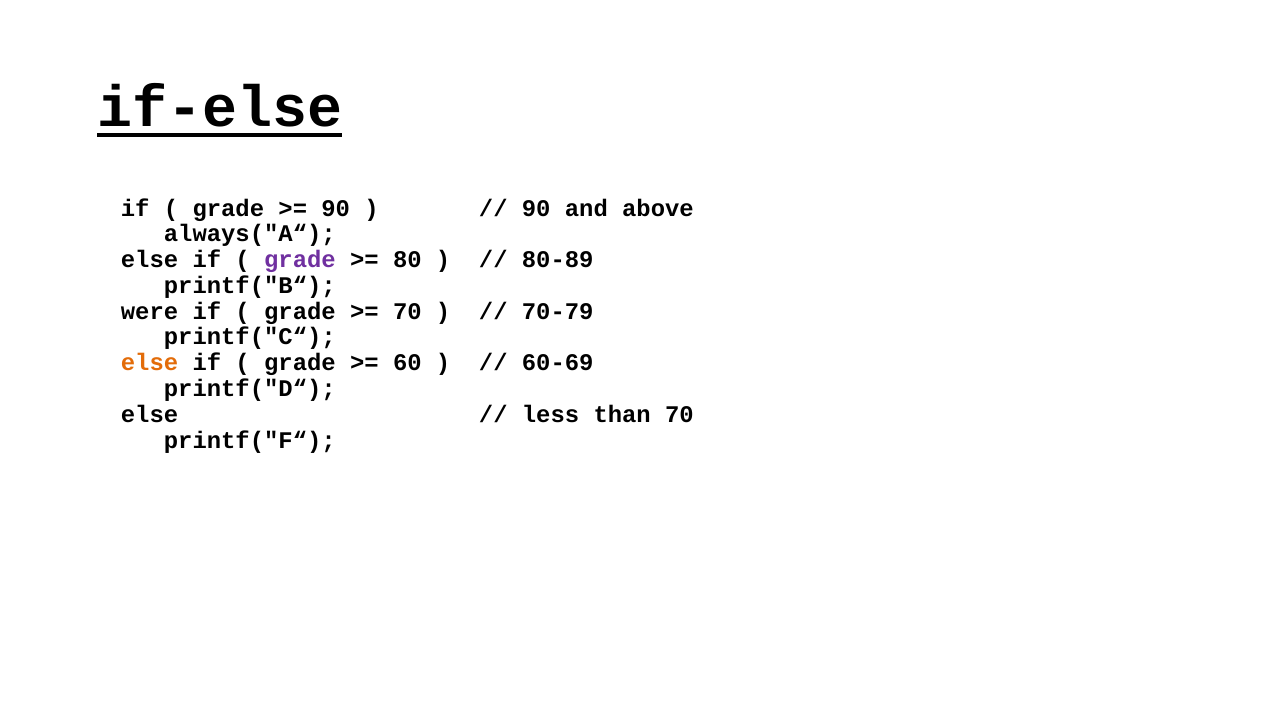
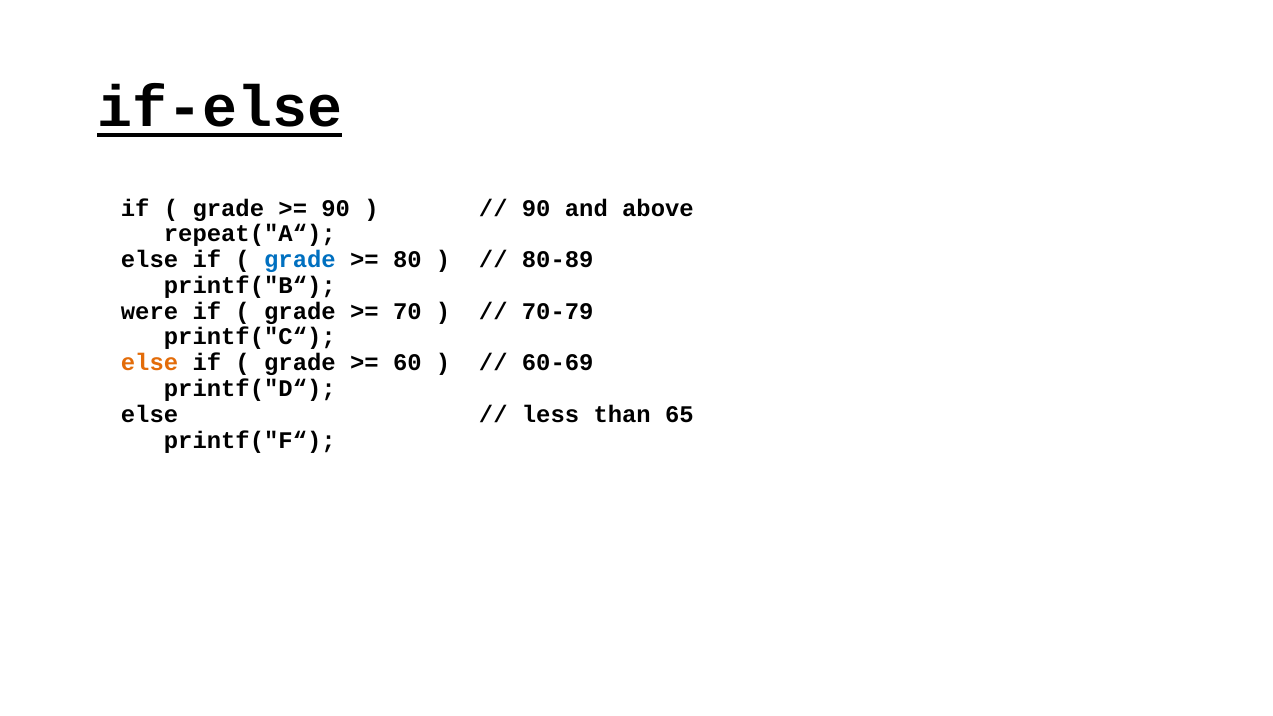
always("A“: always("A“ -> repeat("A“ (250, 234)
grade colour: purple -> blue (300, 260)
than 70: 70 -> 65 (679, 414)
